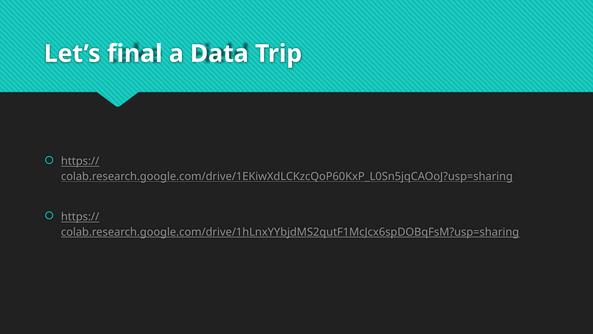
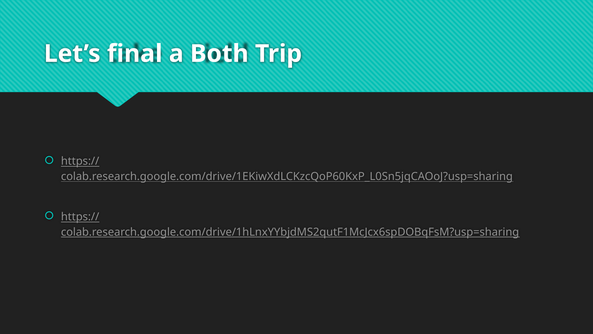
Data: Data -> Both (219, 54)
